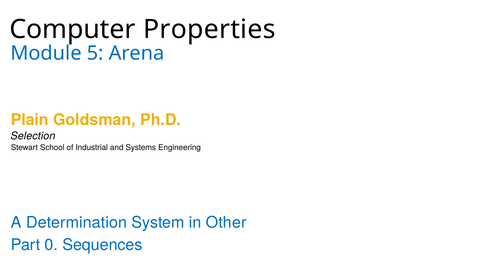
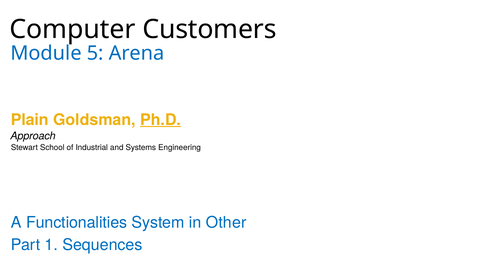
Properties: Properties -> Customers (209, 29)
Ph.D underline: none -> present (161, 120)
Selection: Selection -> Approach (33, 136)
Determination: Determination -> Functionalities (77, 222)
0: 0 -> 1 (51, 245)
